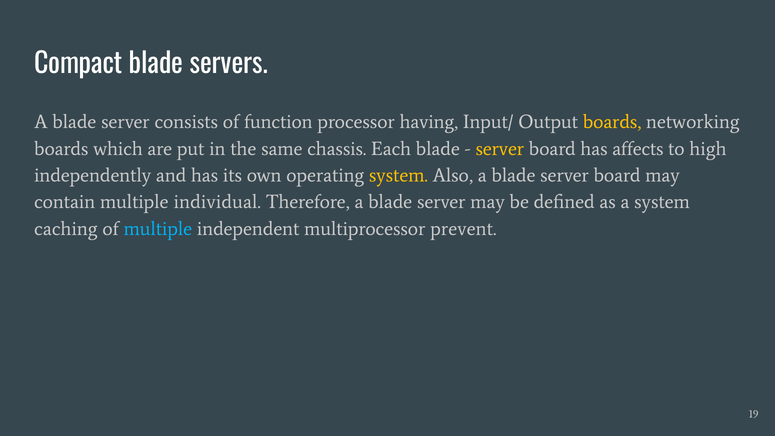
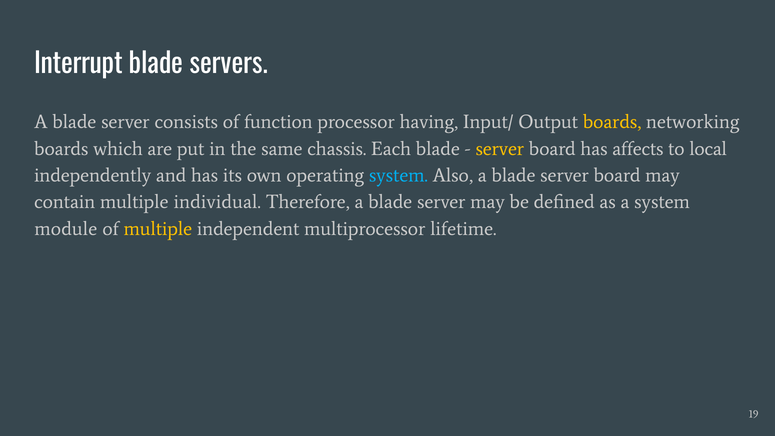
Compact: Compact -> Interrupt (78, 64)
high: high -> local (708, 149)
system colour: yellow -> light blue (398, 175)
caching: caching -> module (66, 229)
multiple colour: light blue -> yellow (158, 229)
prevent: prevent -> lifetime (463, 229)
